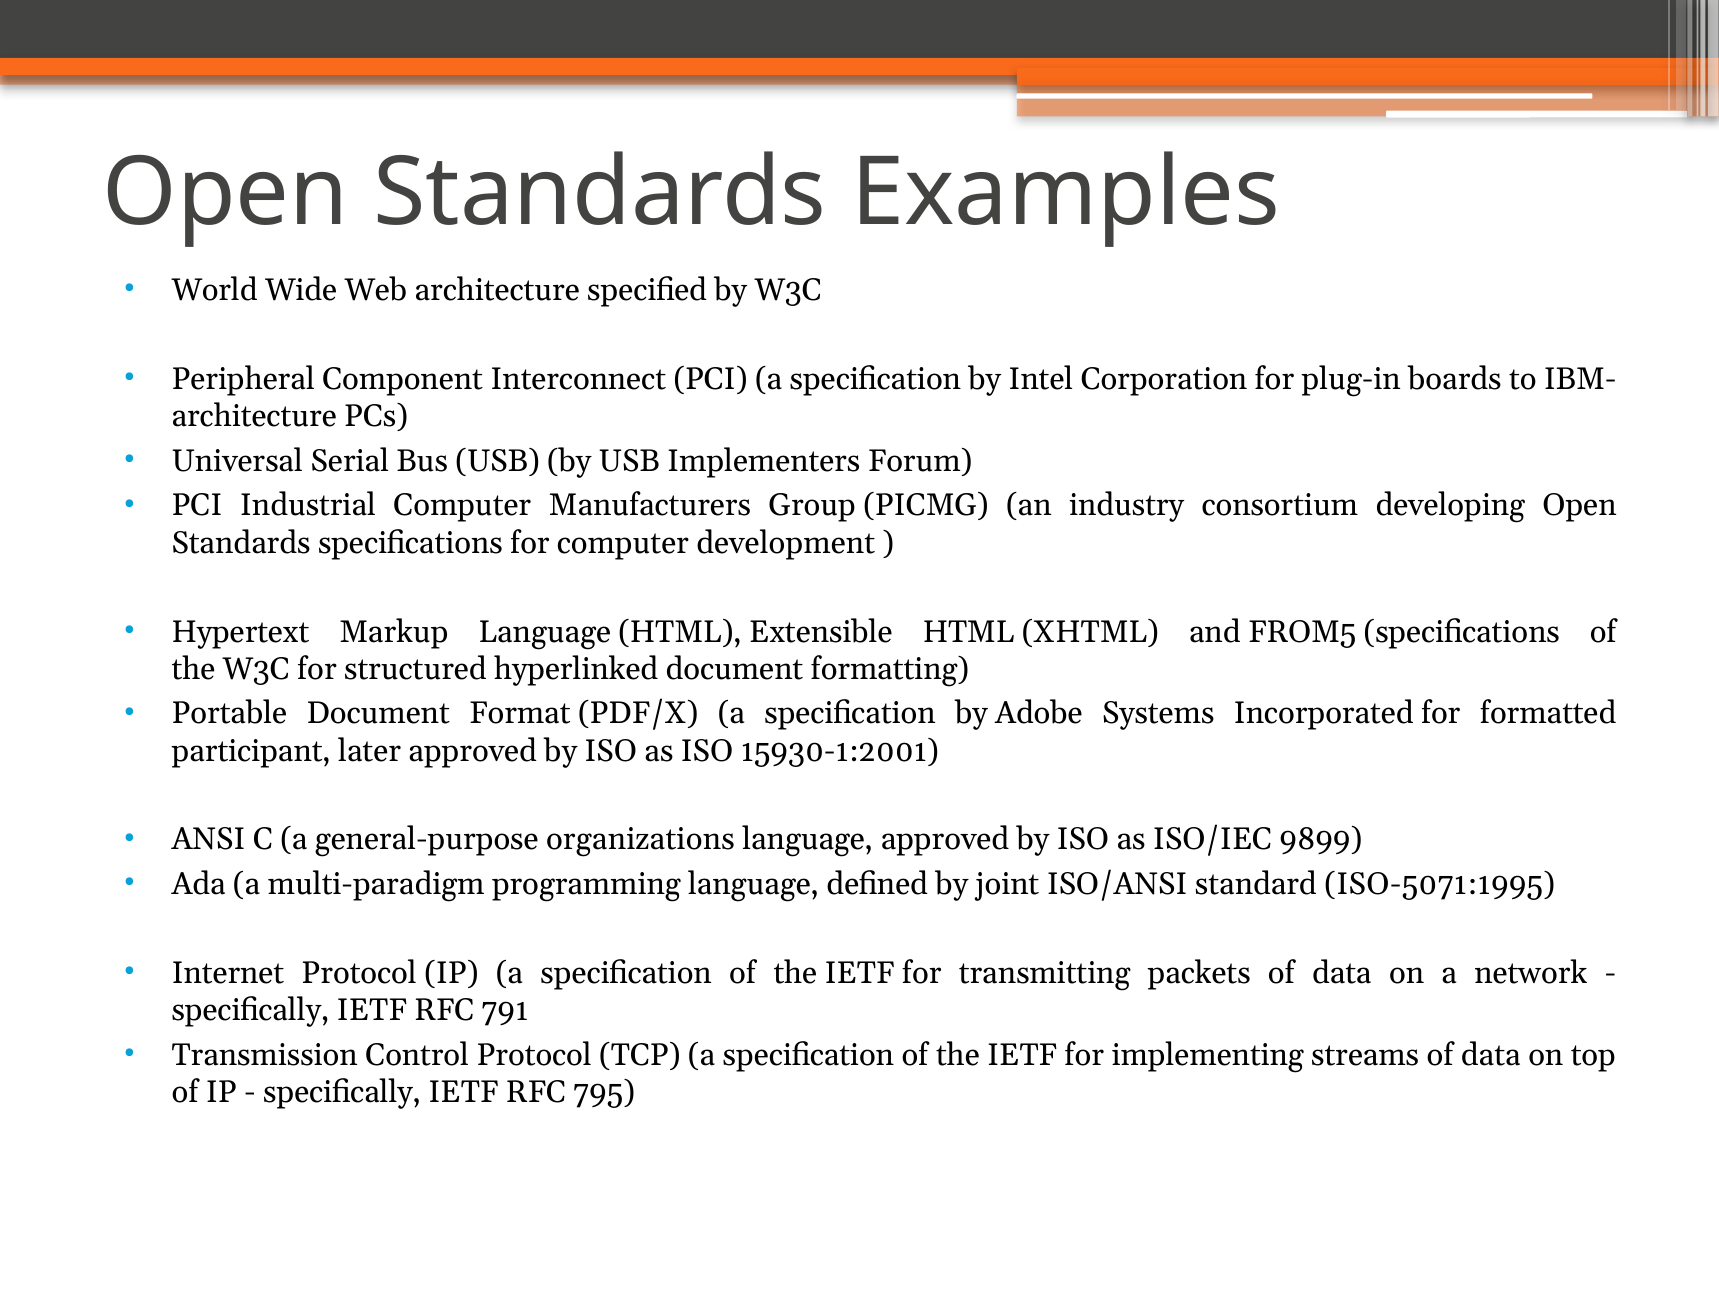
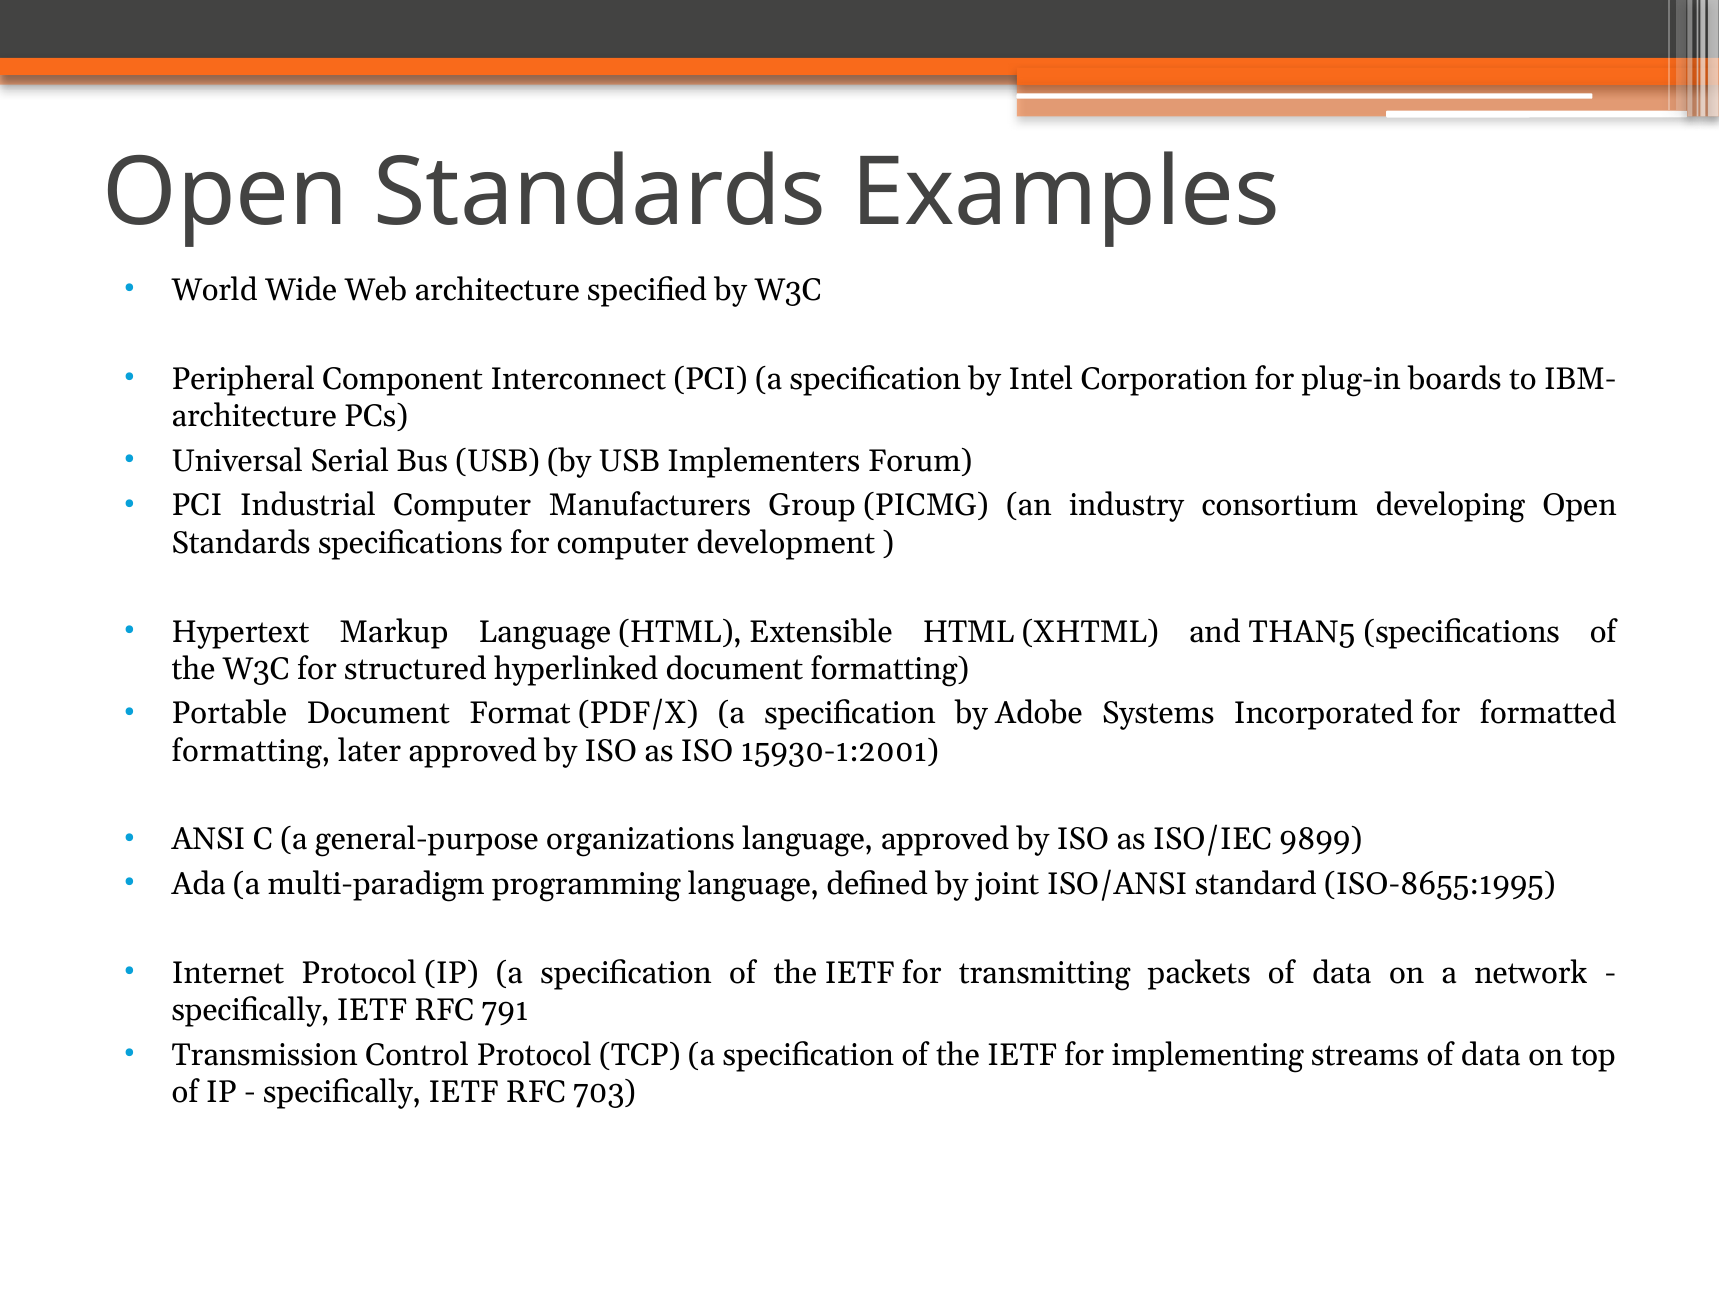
FROM5: FROM5 -> THAN5 (1302, 632)
participant: participant -> formatting (251, 751)
ISO-5071:1995: ISO-5071:1995 -> ISO-8655:1995 (1440, 884)
795: 795 -> 703 (604, 1092)
